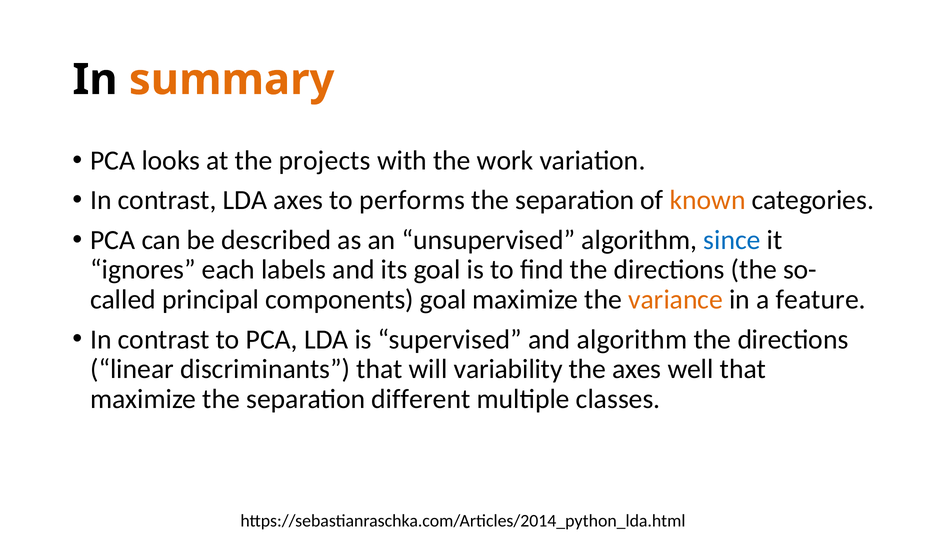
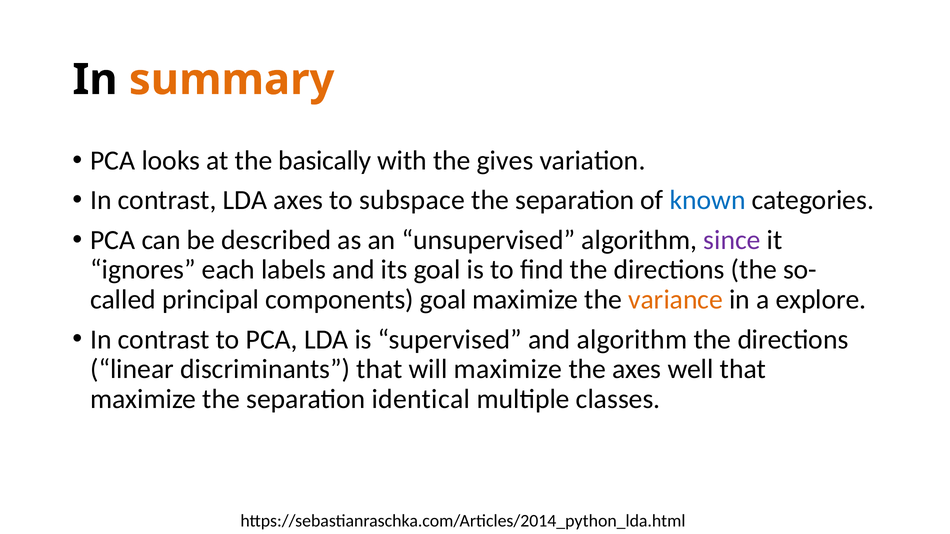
projects: projects -> basically (325, 161)
work: work -> gives (505, 161)
performs: performs -> subspace (412, 200)
known colour: orange -> blue (708, 200)
since colour: blue -> purple (732, 240)
feature: feature -> explore (821, 300)
will variability: variability -> maximize (508, 370)
different: different -> identical (421, 399)
